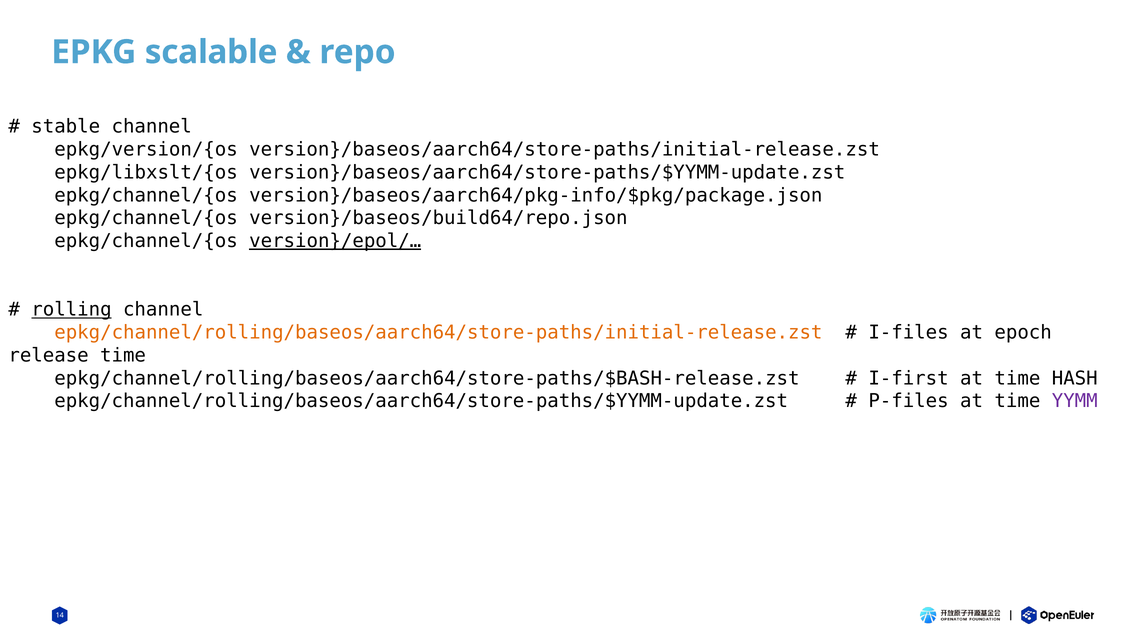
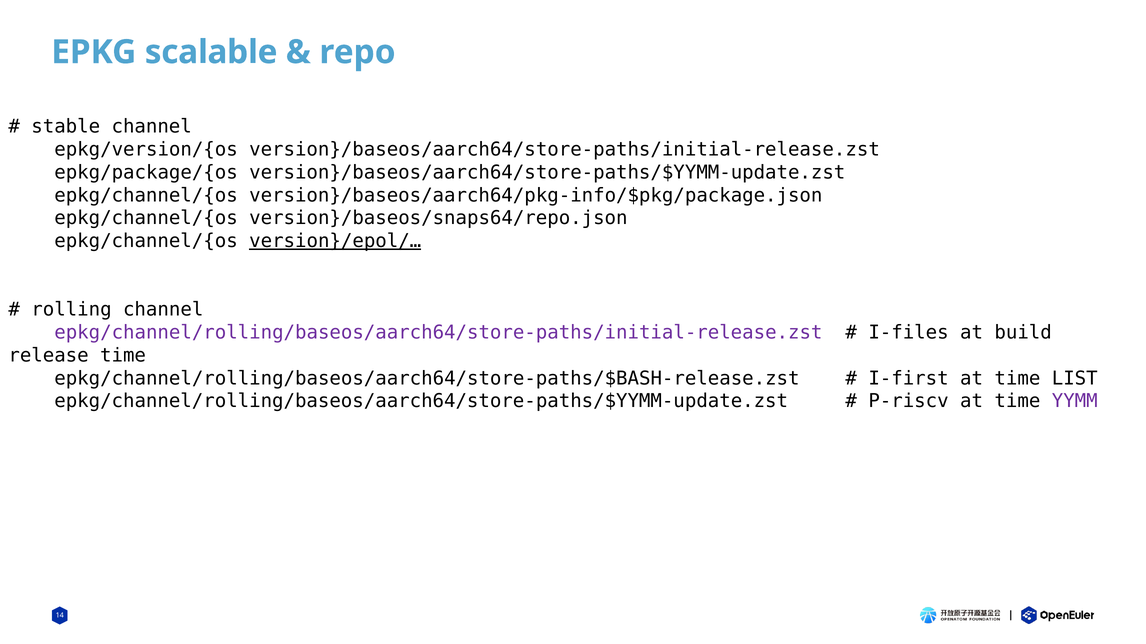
epkg/libxslt/{os: epkg/libxslt/{os -> epkg/package/{os (146, 173)
version}/baseos/build64/repo.json: version}/baseos/build64/repo.json -> version}/baseos/snaps64/repo.json (438, 218)
rolling underline: present -> none (71, 310)
epkg/channel/rolling/baseos/aarch64/store-paths/initial-release.zst colour: orange -> purple (438, 333)
epoch: epoch -> build (1023, 333)
HASH: HASH -> LIST (1075, 379)
P-files: P-files -> P-riscv (909, 402)
